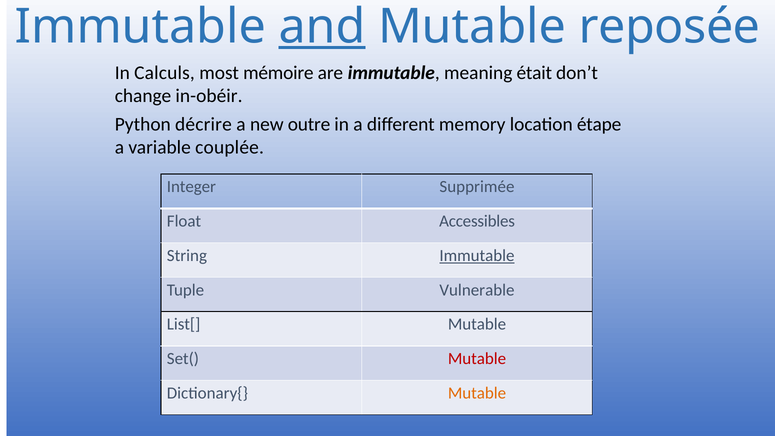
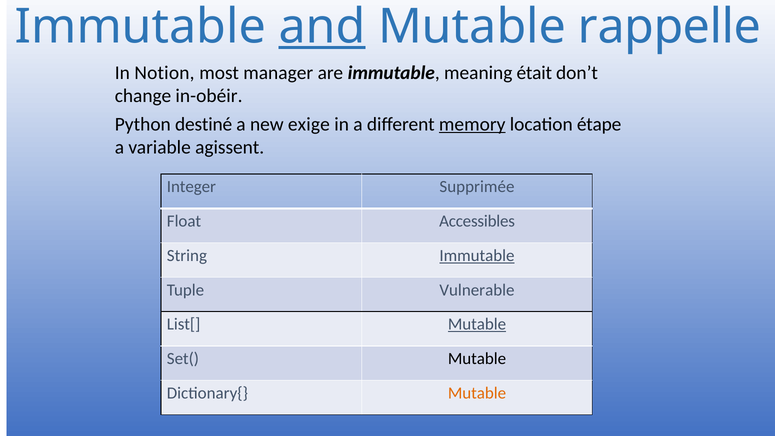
reposée: reposée -> rappelle (669, 27)
Calculs: Calculs -> Notion (164, 73)
mémoire: mémoire -> manager (278, 73)
décrire: décrire -> destiné (204, 124)
outre: outre -> exige (309, 124)
memory underline: none -> present (472, 124)
couplée: couplée -> agissent (230, 147)
Mutable underline: none -> present (477, 324)
Mutable colour: red -> black (477, 359)
